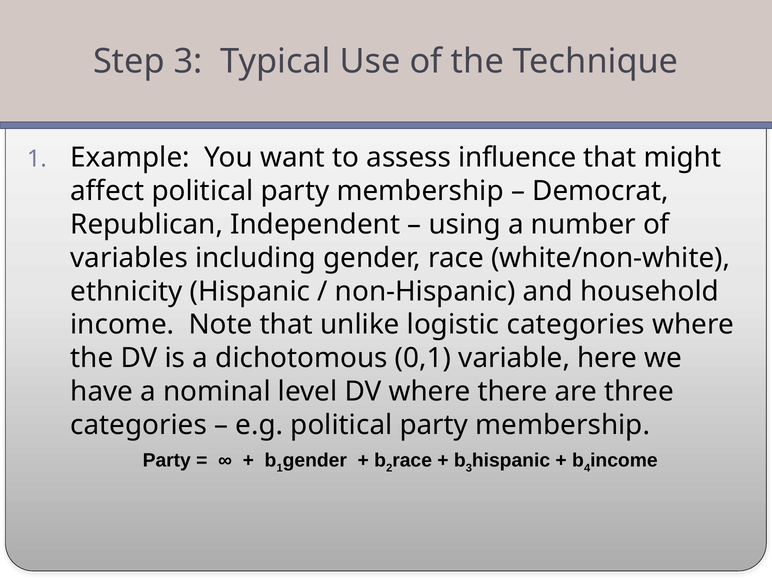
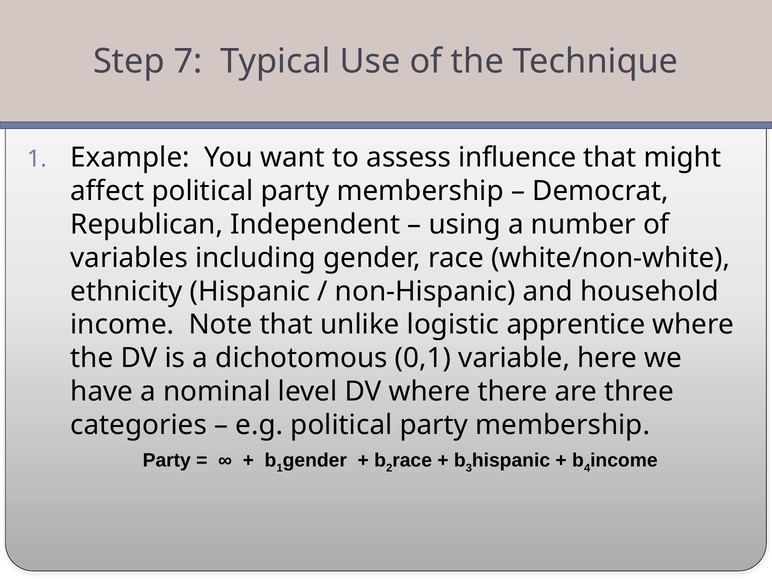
Step 3: 3 -> 7 (188, 62)
logistic categories: categories -> apprentice (576, 325)
